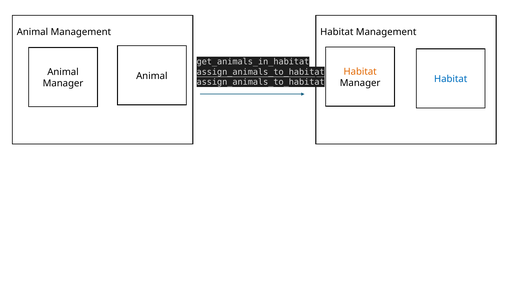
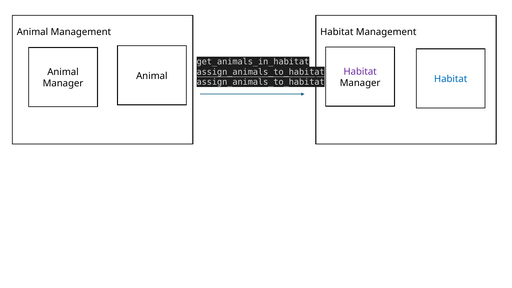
Habitat colour: orange -> purple (360, 72)
